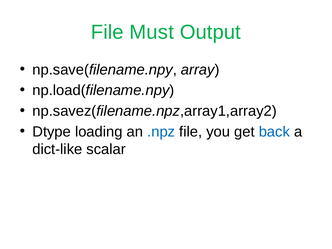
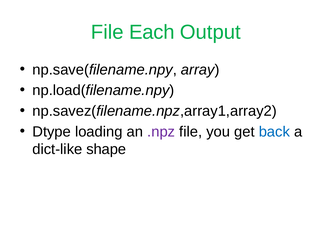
Must: Must -> Each (152, 32)
.npz colour: blue -> purple (161, 132)
scalar: scalar -> shape (106, 149)
